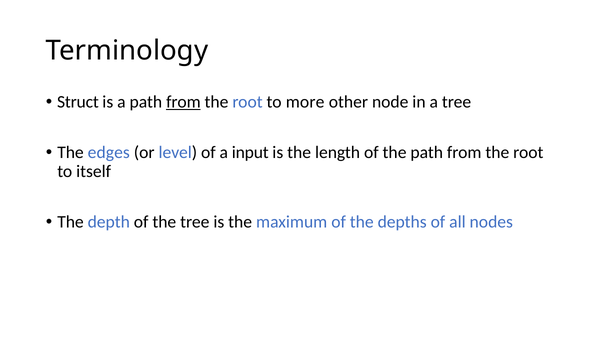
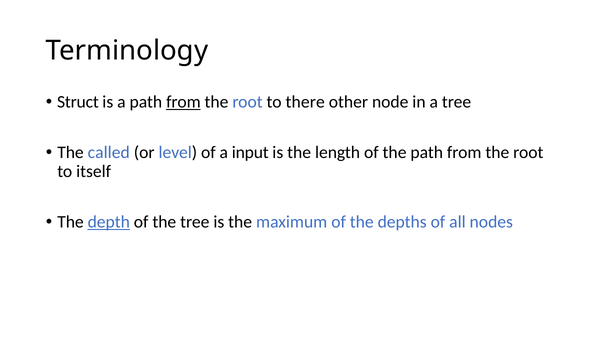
more: more -> there (305, 102)
edges: edges -> called (109, 153)
depth underline: none -> present (109, 222)
